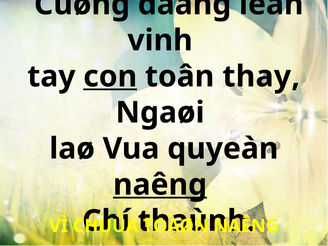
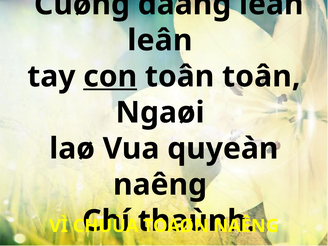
vinh: vinh -> leân (160, 40)
toân thay: thay -> toân (261, 76)
naêng underline: present -> none (160, 185)
